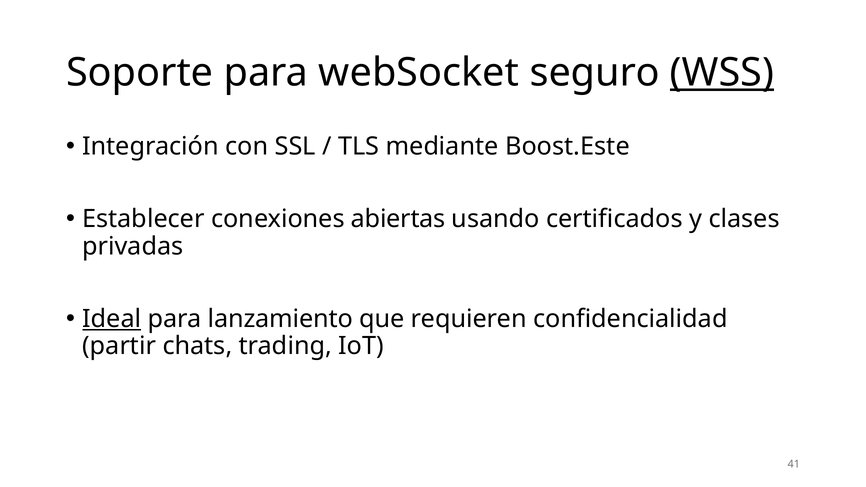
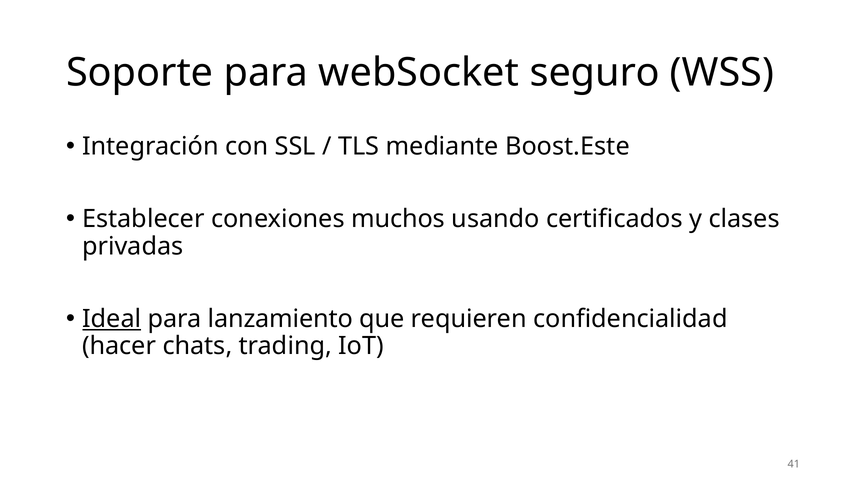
WSS underline: present -> none (722, 73)
abiertas: abiertas -> muchos (398, 219)
partir: partir -> hacer (119, 346)
